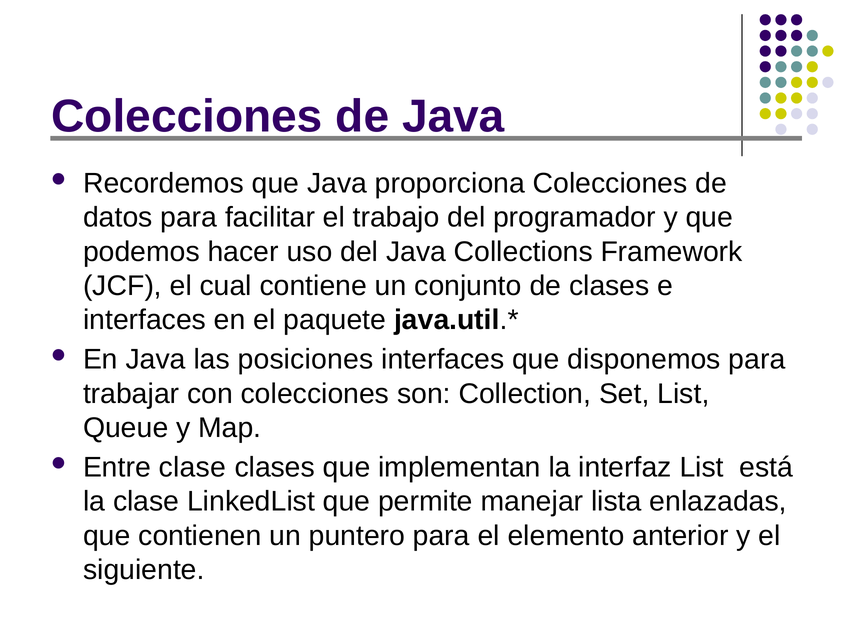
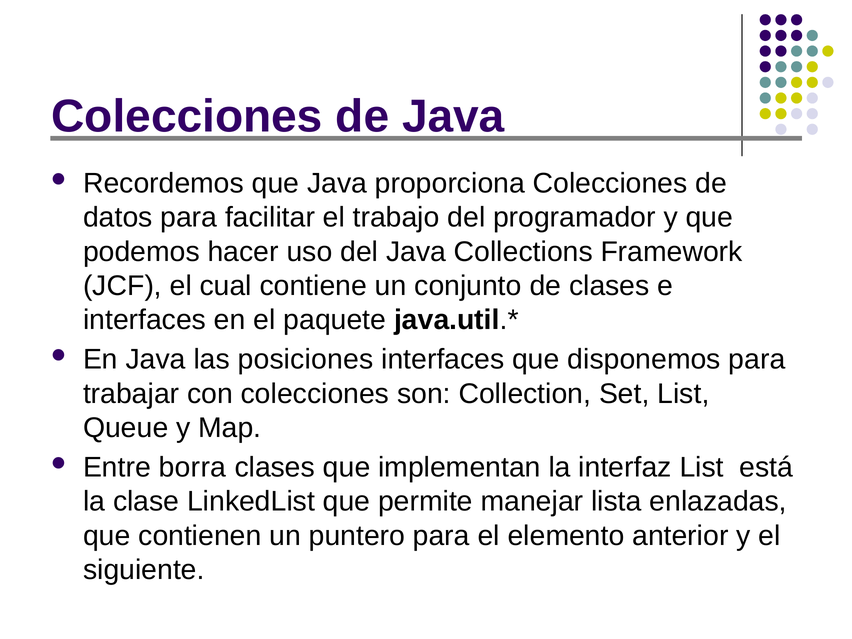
Entre clase: clase -> borra (193, 467)
